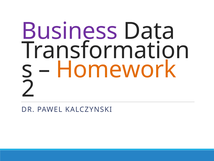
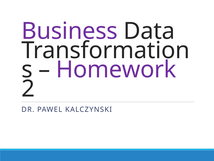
Homework colour: orange -> purple (116, 69)
